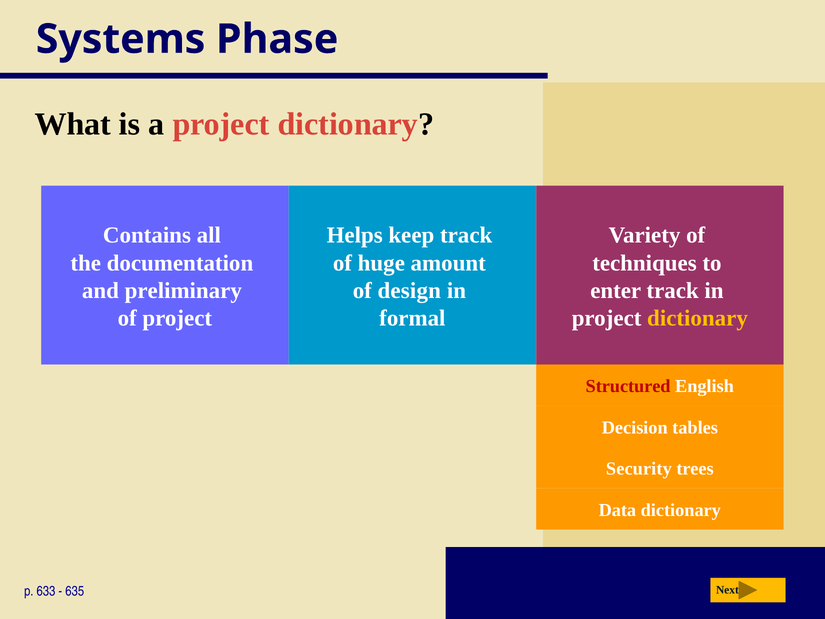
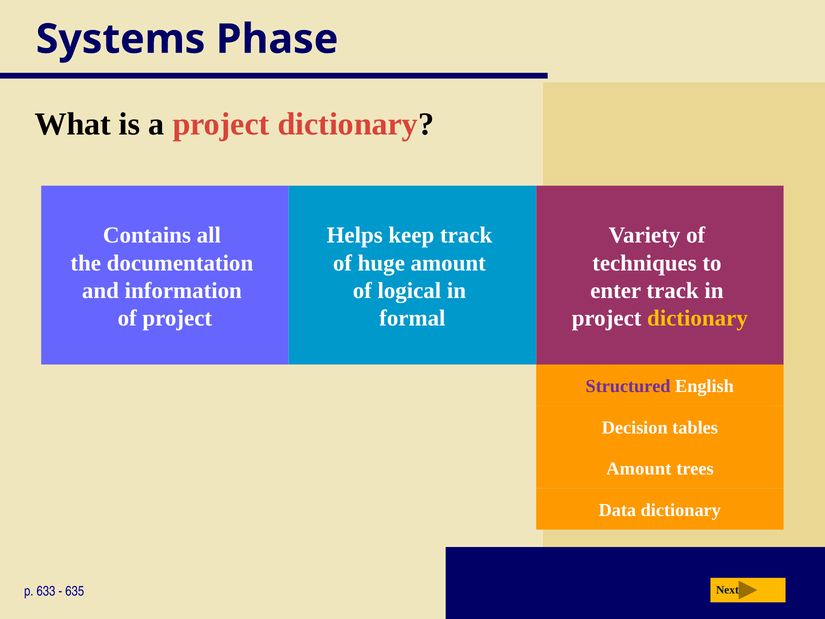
preliminary: preliminary -> information (183, 290)
design: design -> logical (409, 290)
Structured colour: red -> purple (628, 386)
Security: Security -> Amount (639, 469)
